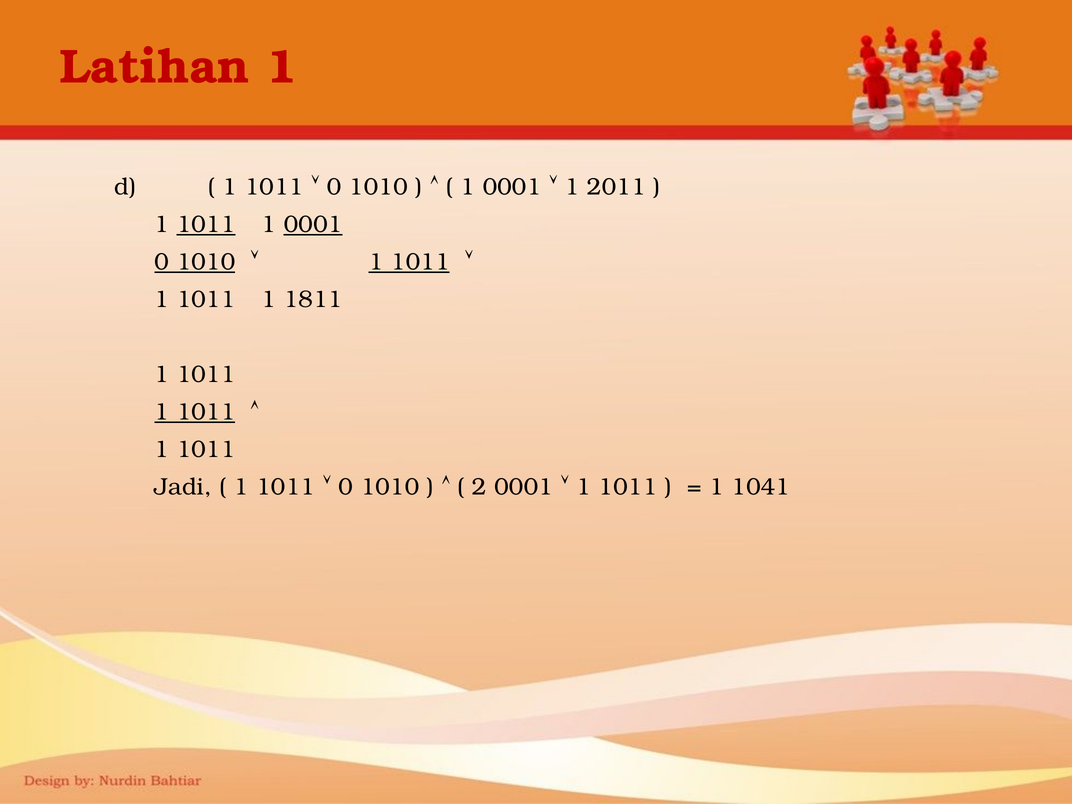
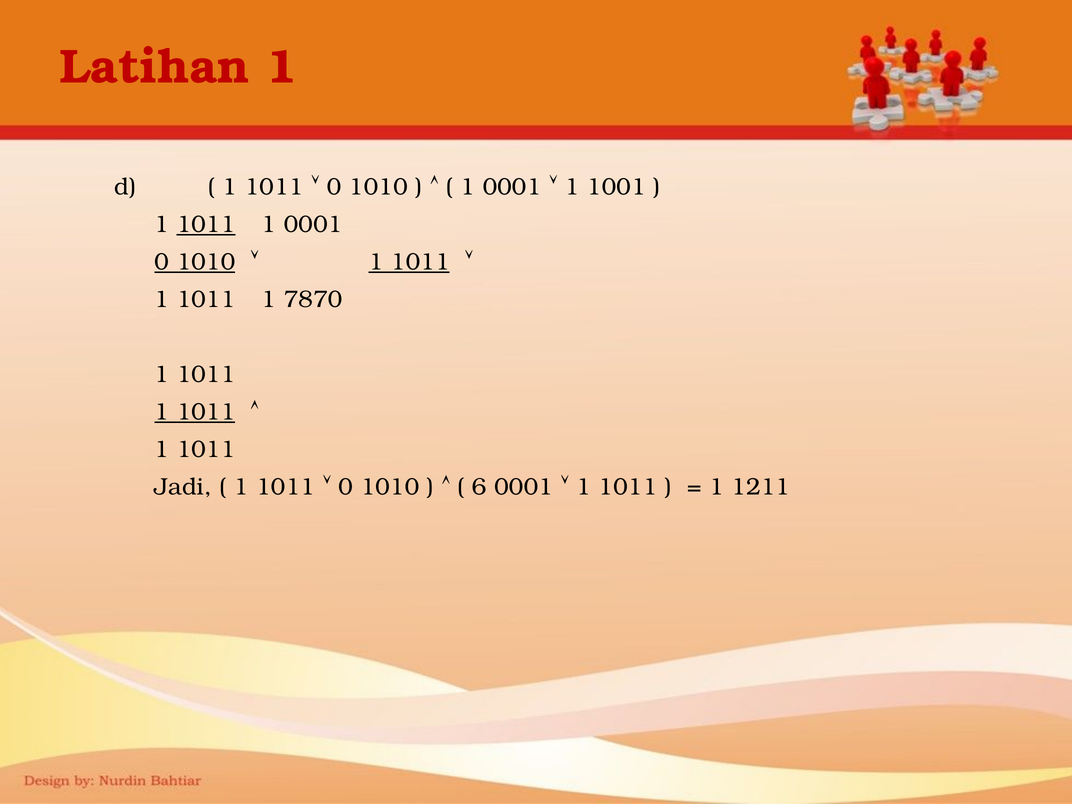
2011: 2011 -> 1001 (616, 187)
0001 underline: present -> none (313, 224)
1811: 1811 -> 7870 (313, 299)
2: 2 -> 6 (479, 487)
1041: 1041 -> 1211 (761, 487)
